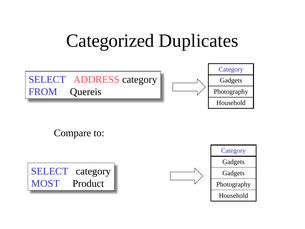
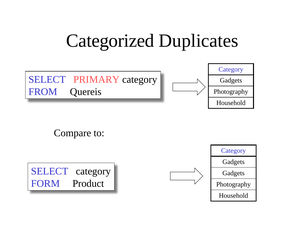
ADDRESS: ADDRESS -> PRIMARY (96, 79)
MOST: MOST -> FORM (45, 183)
